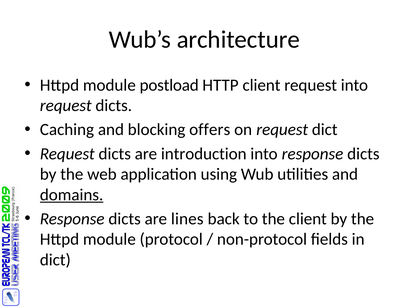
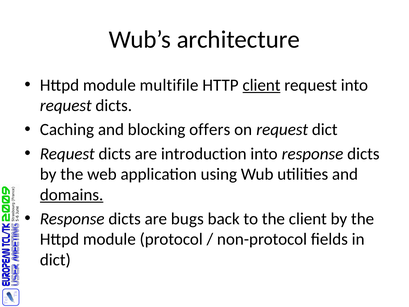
postload: postload -> multifile (169, 85)
client underline: none -> present (261, 85)
lines: lines -> bugs (187, 219)
